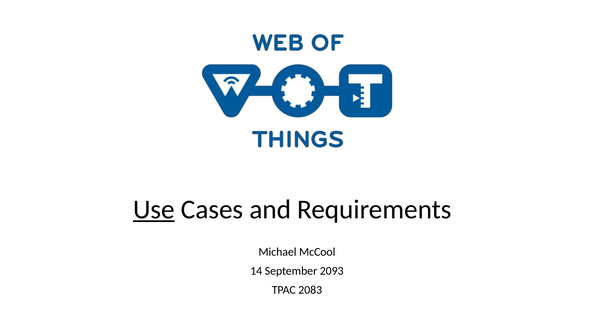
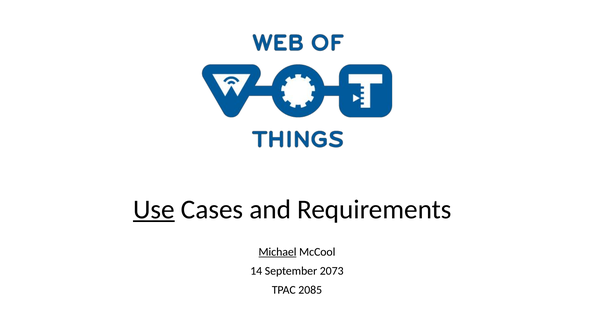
Michael underline: none -> present (278, 252)
2093: 2093 -> 2073 (332, 271)
2083: 2083 -> 2085 (310, 290)
